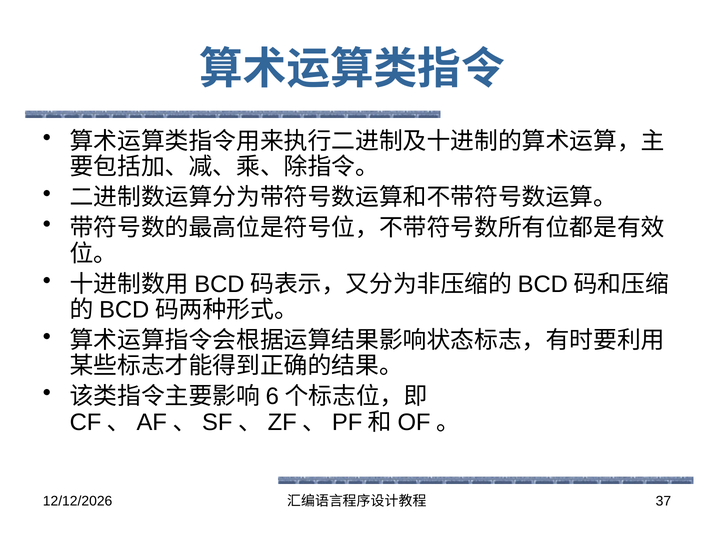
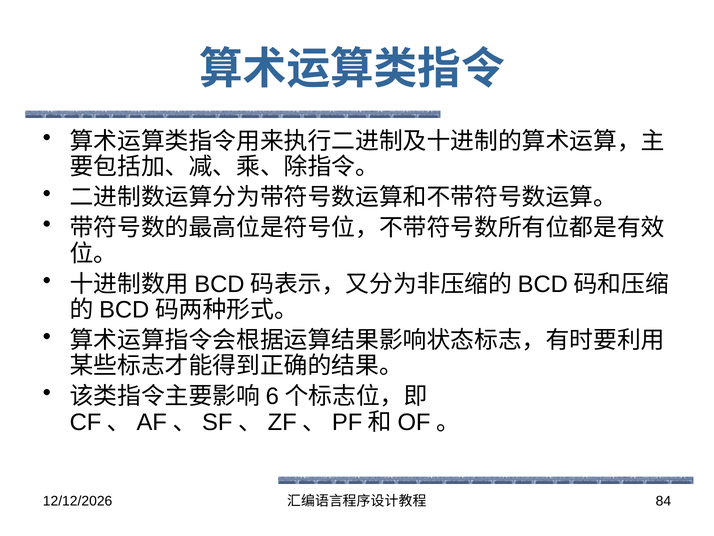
37: 37 -> 84 (663, 501)
